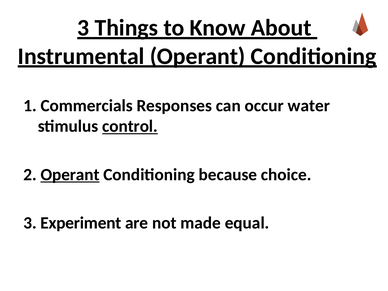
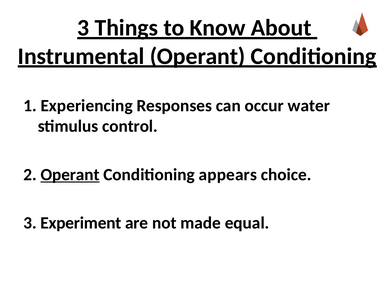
Commercials: Commercials -> Experiencing (87, 106)
control underline: present -> none (130, 126)
because: because -> appears (228, 175)
